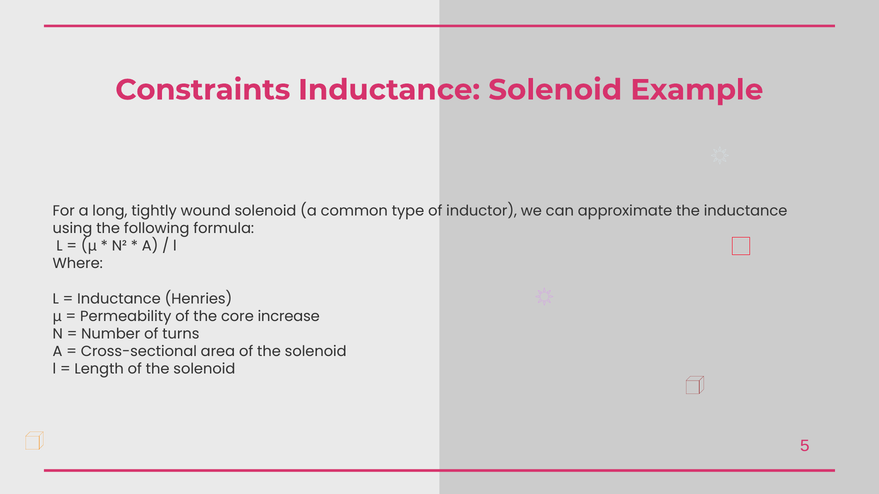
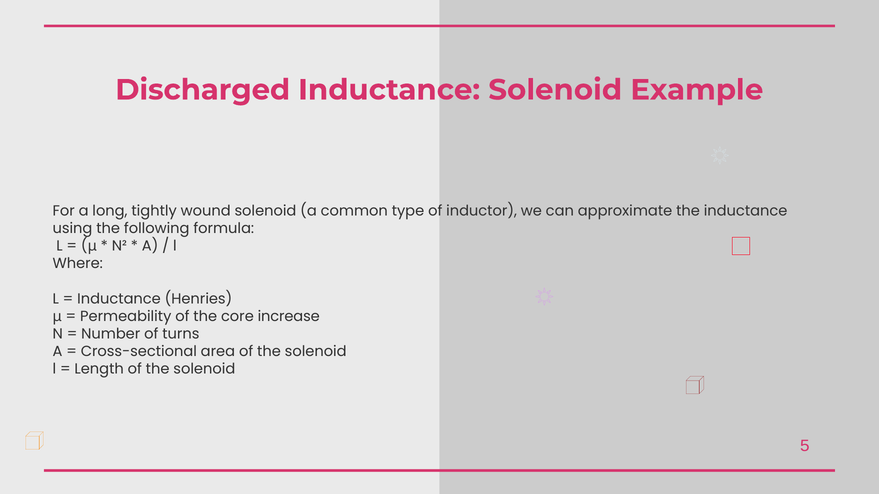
Constraints: Constraints -> Discharged (203, 90)
